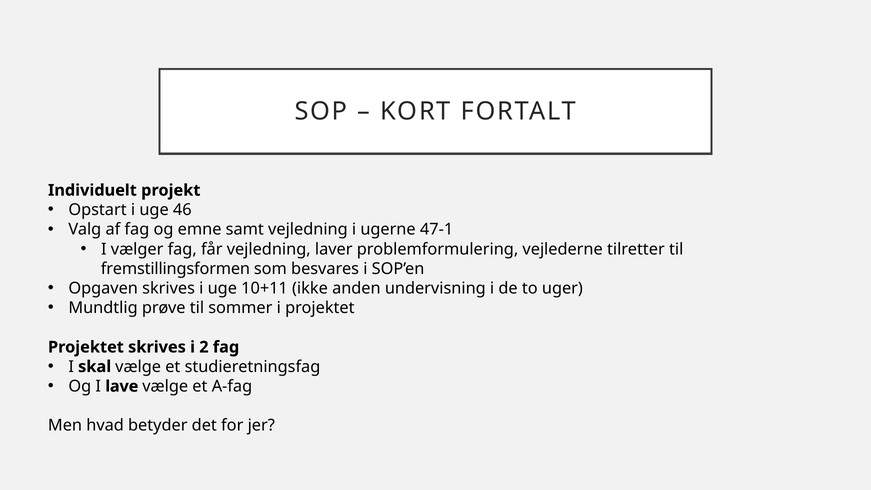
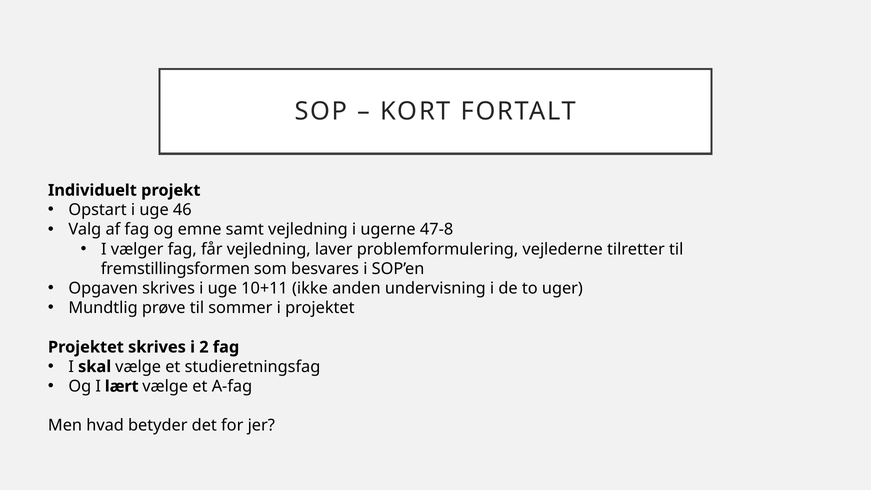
47-1: 47-1 -> 47-8 (437, 229)
lave: lave -> lært (122, 386)
